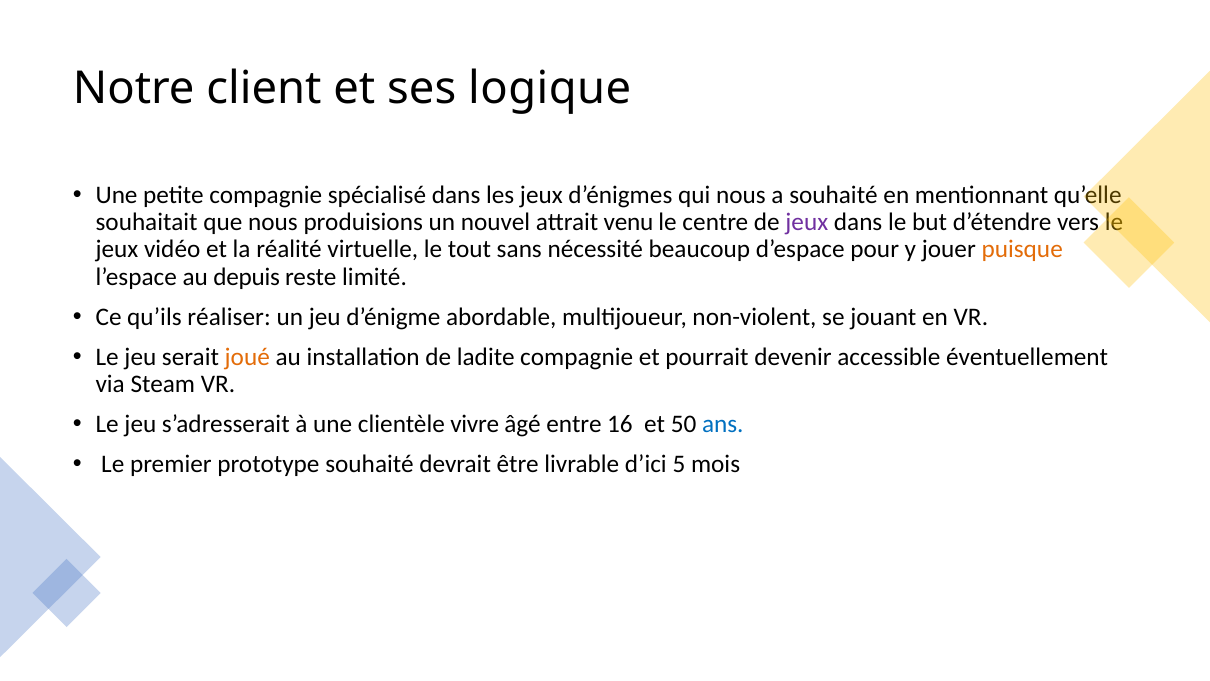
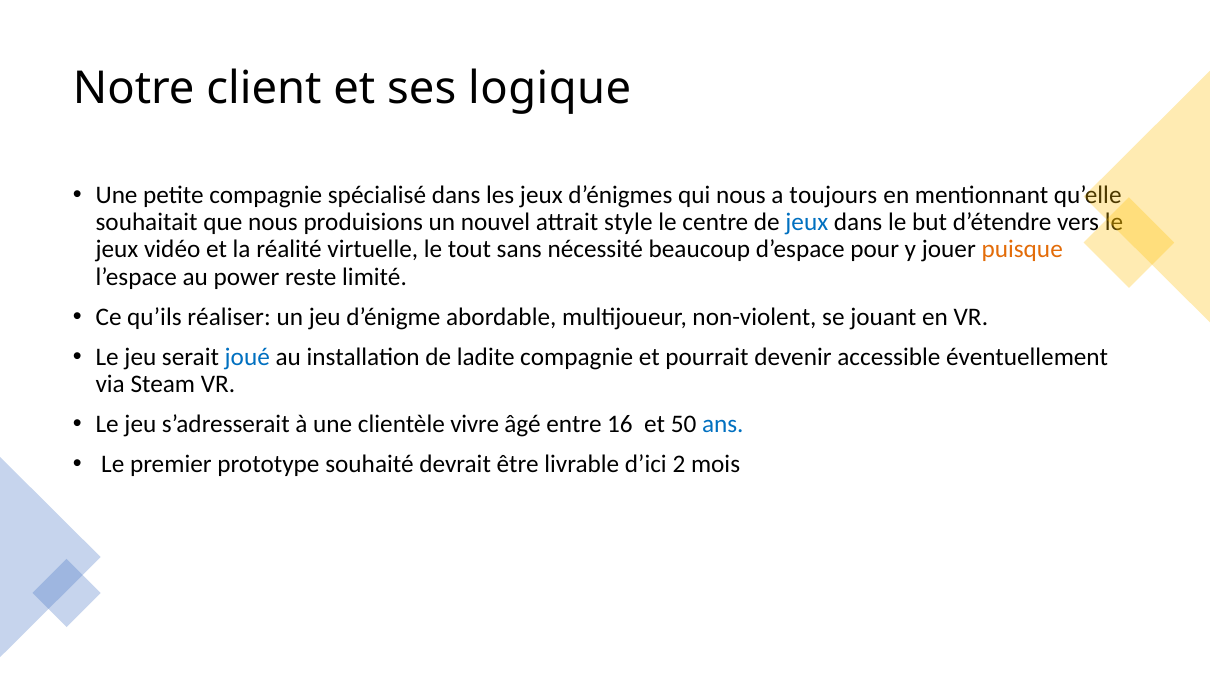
a souhaité: souhaité -> toujours (833, 195)
venu: venu -> style (628, 222)
jeux colour: purple -> blue (807, 222)
depuis: depuis -> power (247, 277)
joué colour: orange -> blue (247, 357)
5: 5 -> 2 (679, 464)
